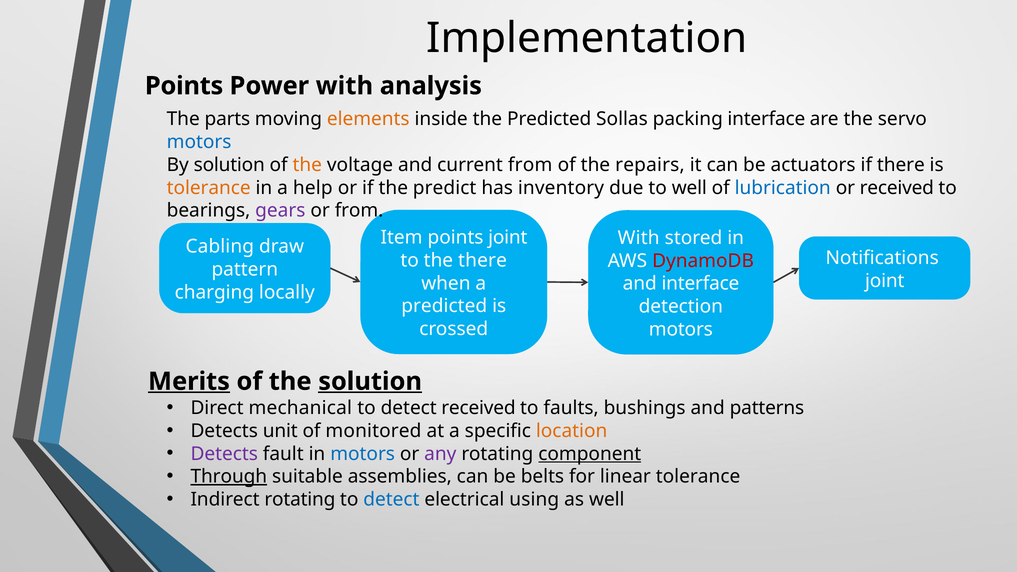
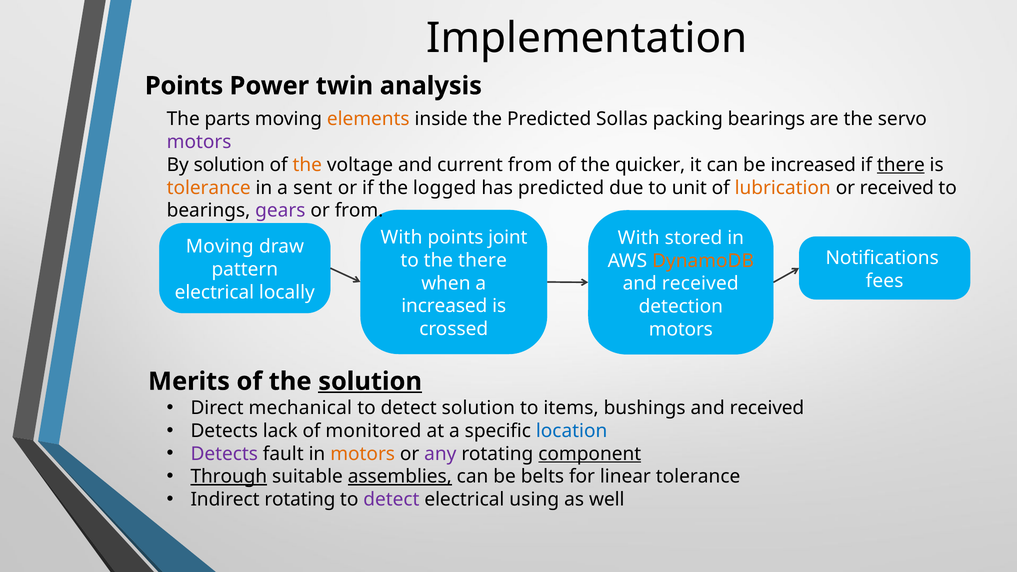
Power with: with -> twin (344, 86)
packing interface: interface -> bearings (766, 119)
motors colour: blue -> purple (199, 142)
repairs: repairs -> quicker (650, 165)
be actuators: actuators -> increased (813, 165)
there underline: none -> present (901, 165)
help: help -> sent (313, 188)
predict: predict -> logged (445, 188)
has inventory: inventory -> predicted (561, 188)
to well: well -> unit (689, 188)
lubrication colour: blue -> orange (783, 188)
Item: Item -> With (401, 238)
Cabling: Cabling -> Moving (220, 247)
DynamoDB colour: red -> orange (703, 261)
joint: joint -> fees (885, 281)
interface: interface -> received (700, 284)
charging: charging -> electrical (214, 292)
predicted: predicted -> increased (444, 306)
Merits underline: present -> none (189, 381)
detect received: received -> solution (478, 408)
faults: faults -> items (571, 408)
bushings and patterns: patterns -> received (767, 408)
unit: unit -> lack (280, 431)
location colour: orange -> blue (572, 431)
motors colour: blue -> orange (363, 454)
assemblies underline: none -> present (400, 477)
detect colour: blue -> purple (391, 500)
